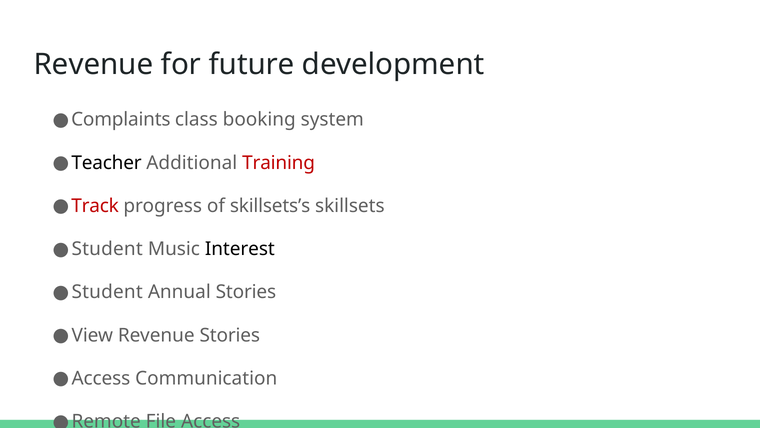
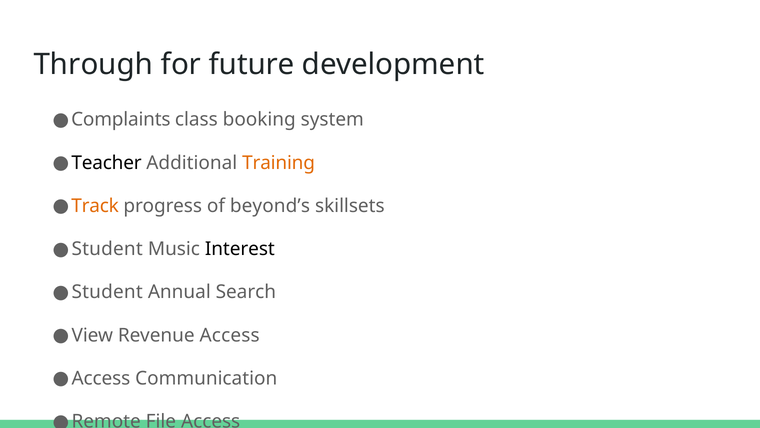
Revenue: Revenue -> Through (93, 64)
Training colour: red -> orange (279, 163)
Track colour: red -> orange (95, 206)
skillsets’s: skillsets’s -> beyond’s (270, 206)
Annual Stories: Stories -> Search (246, 292)
Revenue Stories: Stories -> Access (230, 335)
